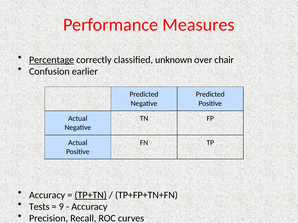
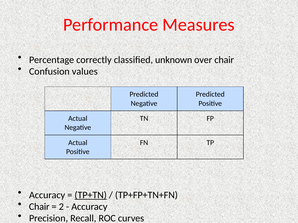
Percentage underline: present -> none (52, 60)
earlier: earlier -> values (85, 72)
Tests: Tests -> Chair (39, 207)
9: 9 -> 2 (61, 207)
